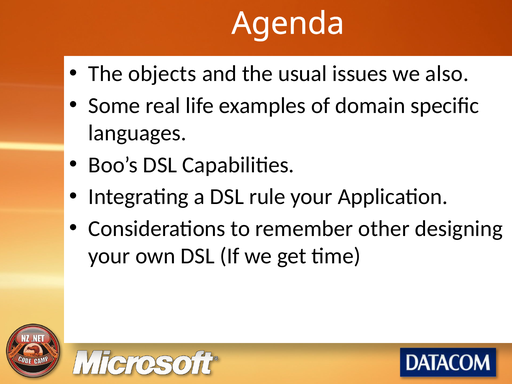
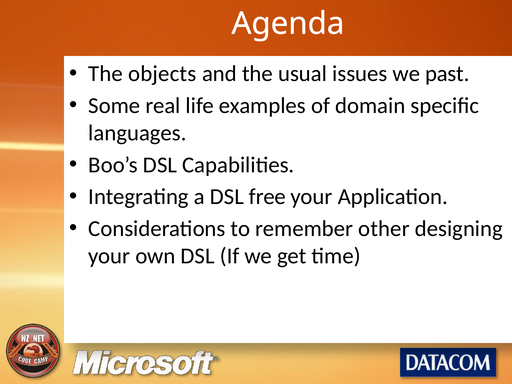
also: also -> past (447, 74)
rule: rule -> free (267, 197)
